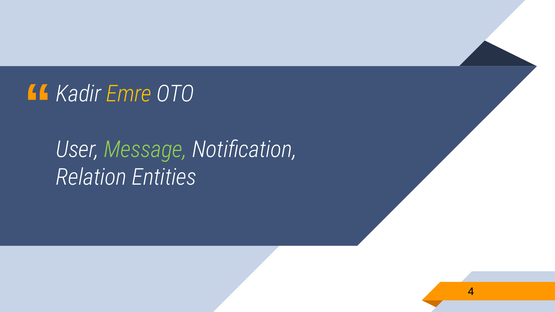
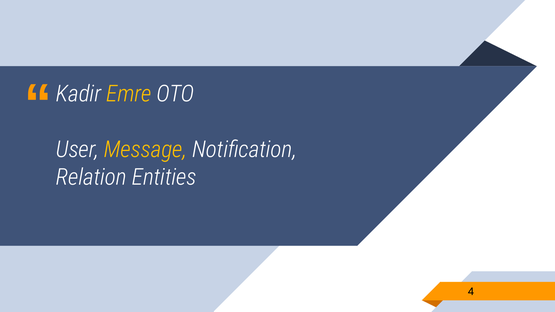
Message colour: light green -> yellow (145, 149)
